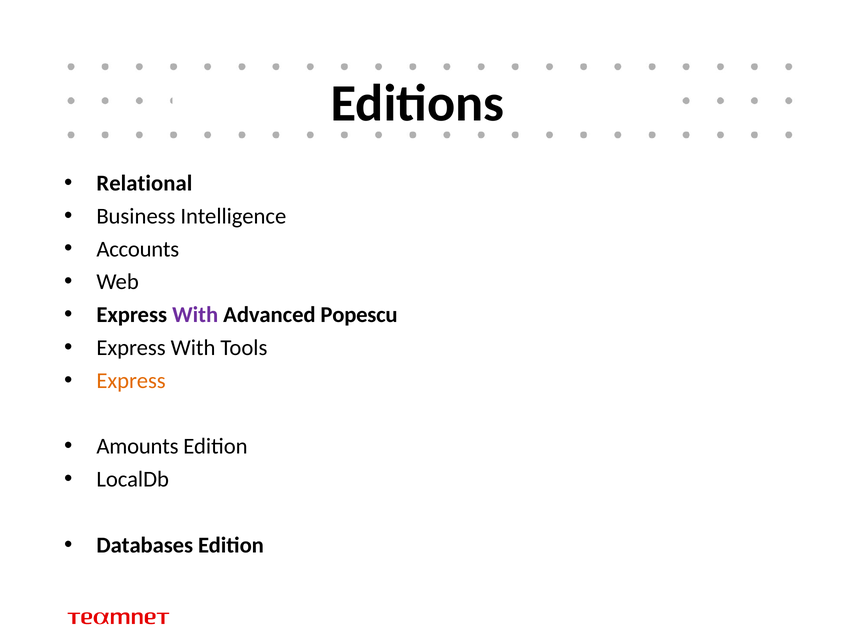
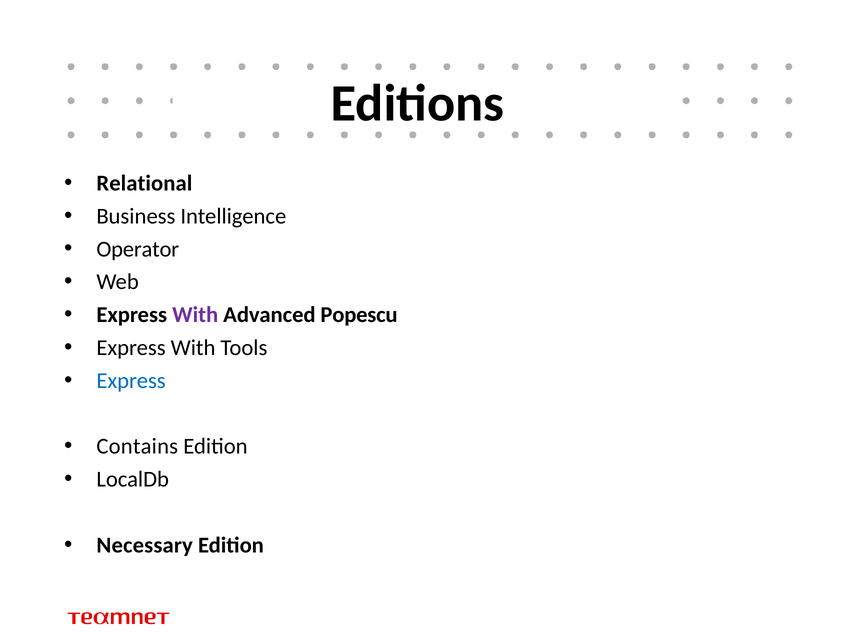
Accounts: Accounts -> Operator (138, 249)
Express colour: orange -> blue (131, 381)
Amounts: Amounts -> Contains (137, 447)
Databases: Databases -> Necessary (145, 545)
